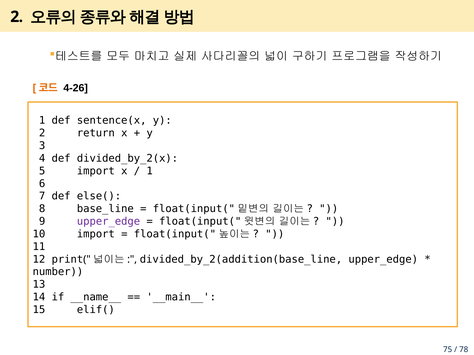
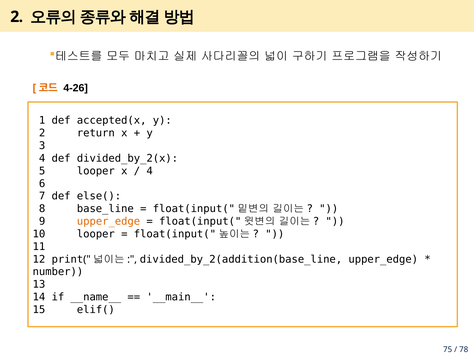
sentence(x: sentence(x -> accepted(x (112, 121)
5 import: import -> looper (96, 171)
1: 1 -> 4 (150, 171)
upper_edge colour: purple -> orange (109, 222)
10 import: import -> looper (96, 234)
